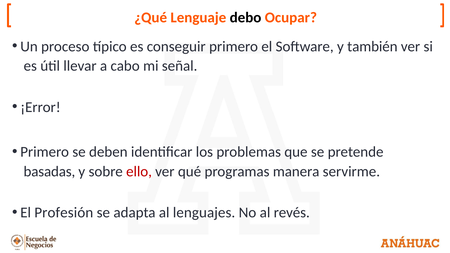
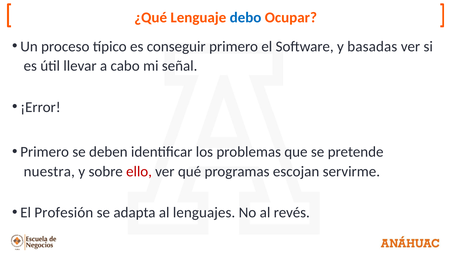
debo colour: black -> blue (246, 18)
también: también -> basadas (372, 46)
basadas: basadas -> nuestra (49, 172)
manera: manera -> escojan (296, 172)
